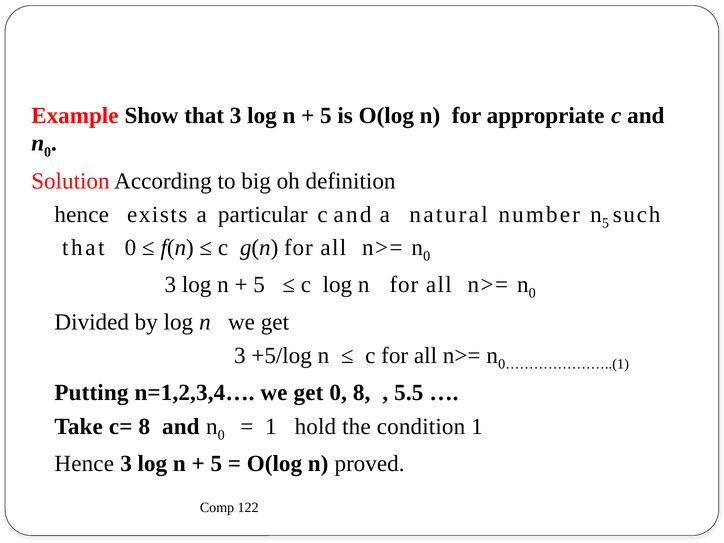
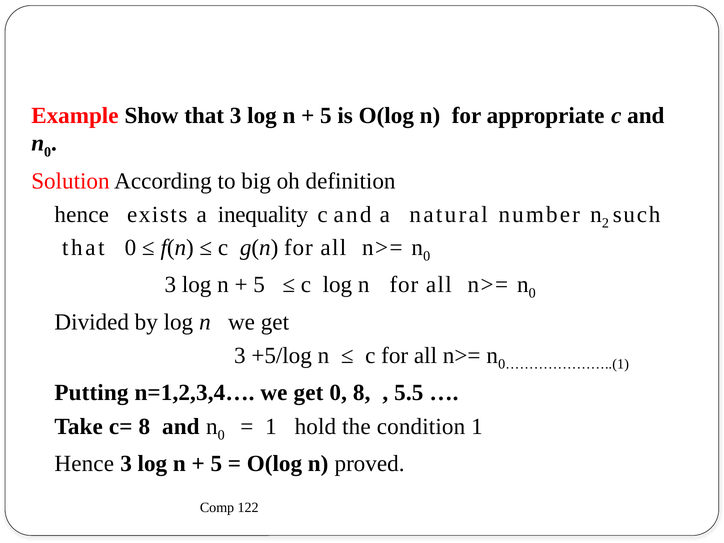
particular: particular -> inequality (263, 215)
n 5: 5 -> 2 (605, 223)
